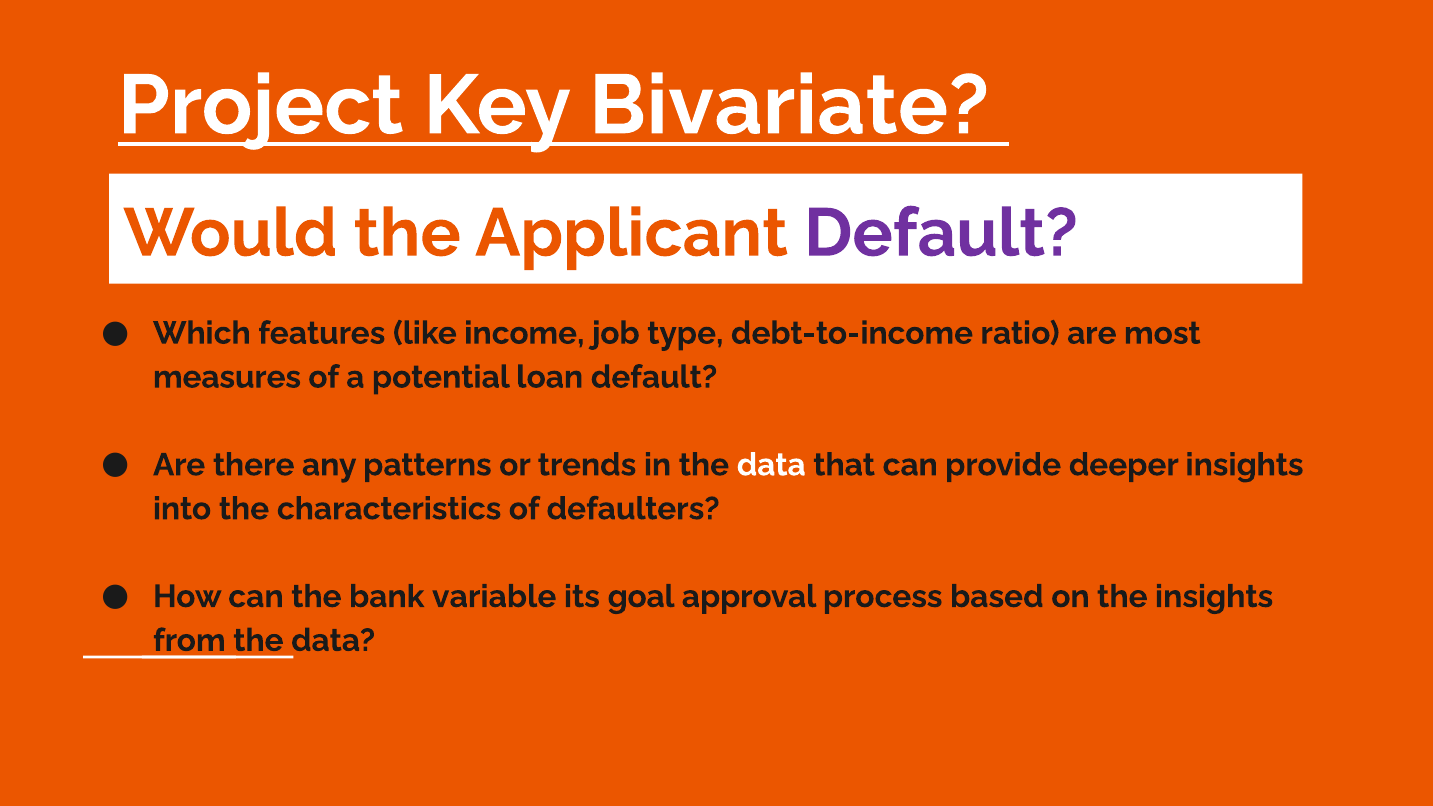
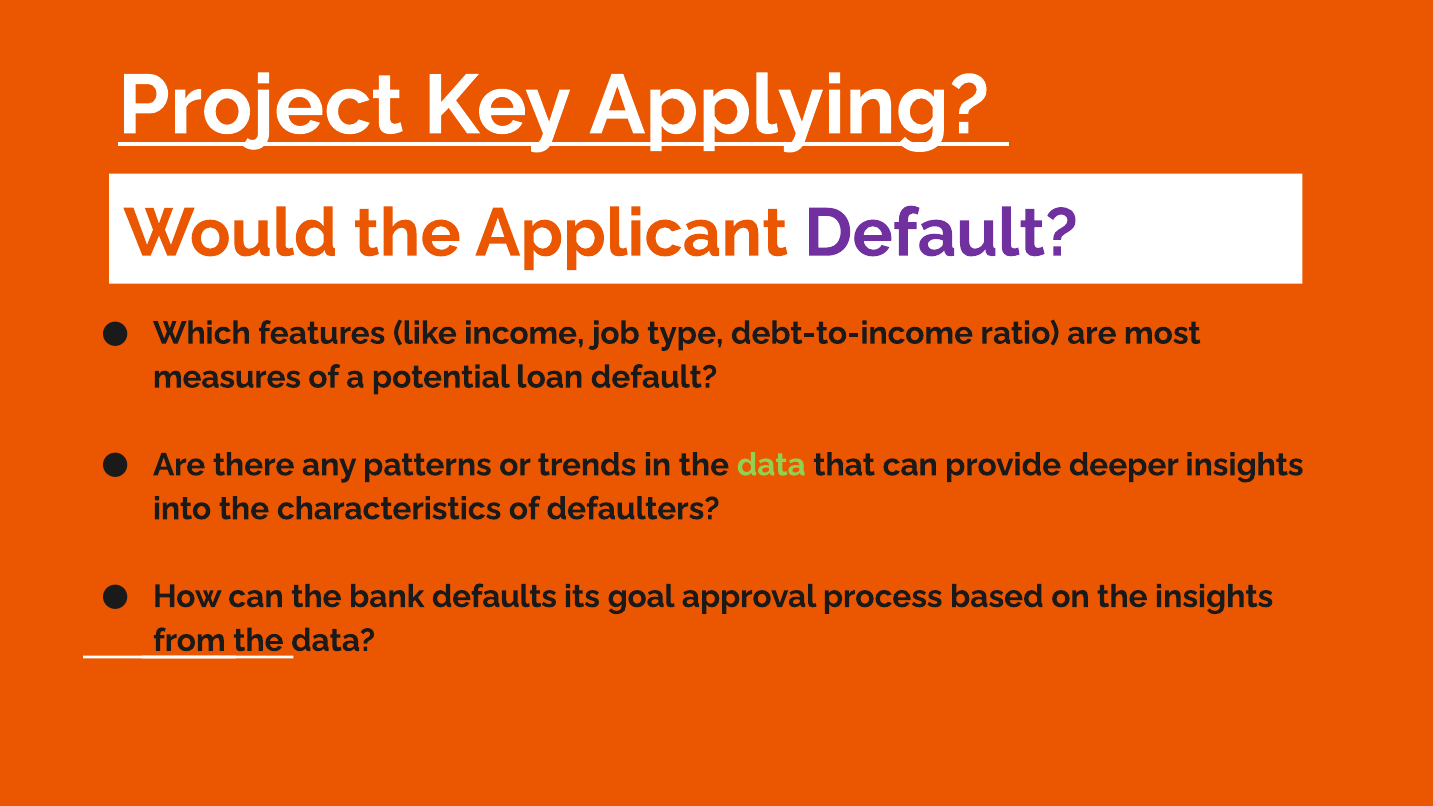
Bivariate: Bivariate -> Applying (789, 106)
data colour: white -> light green (771, 465)
variable: variable -> defaults (494, 597)
